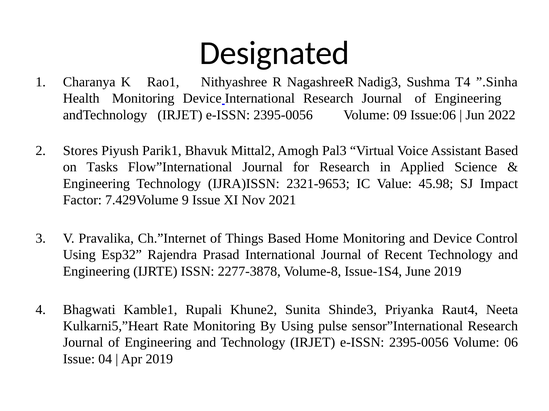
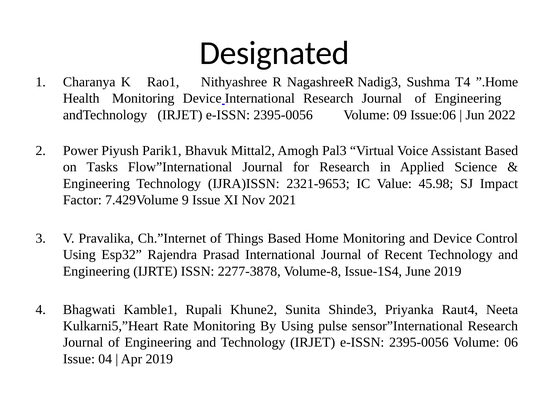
”.Sinha: ”.Sinha -> ”.Home (497, 82)
Stores: Stores -> Power (80, 151)
